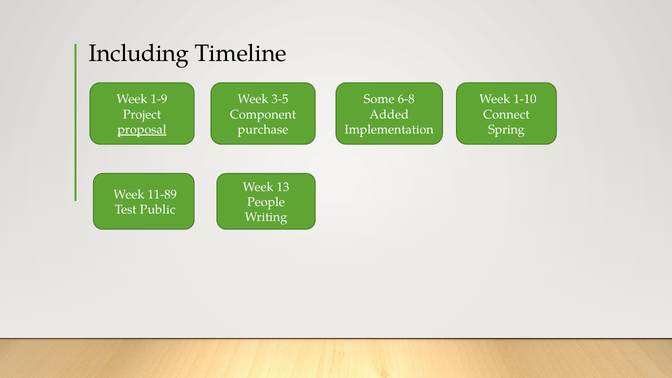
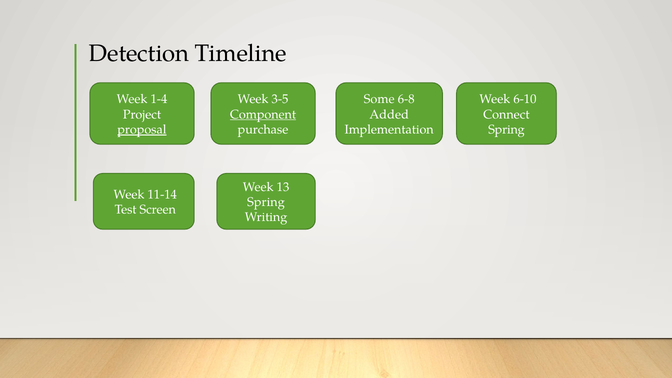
Including: Including -> Detection (139, 54)
1-9: 1-9 -> 1-4 (159, 99)
1-10: 1-10 -> 6-10 (525, 99)
Component underline: none -> present (263, 114)
11-89: 11-89 -> 11-14 (162, 195)
People: People -> Spring (266, 202)
Public: Public -> Screen (158, 210)
